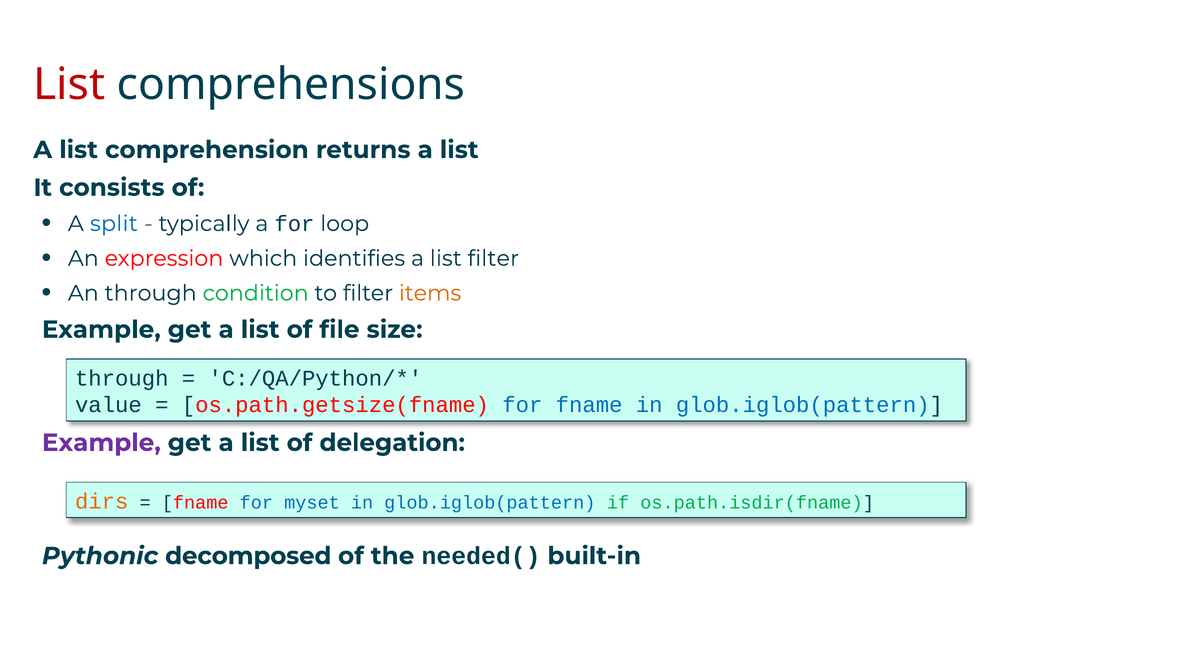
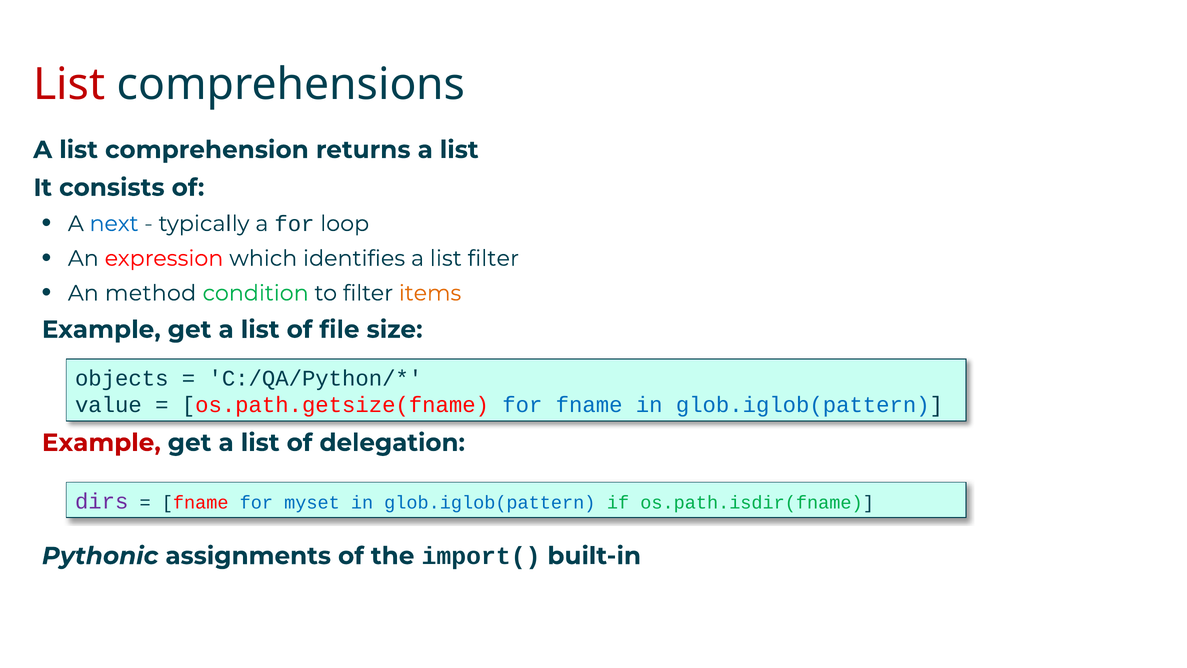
split: split -> next (114, 224)
An through: through -> method (151, 293)
through: through -> objects (122, 378)
Example colour: purple -> red (101, 443)
dirs colour: orange -> purple (102, 501)
decomposed: decomposed -> assignments (248, 556)
needed(: needed( -> import( (481, 556)
